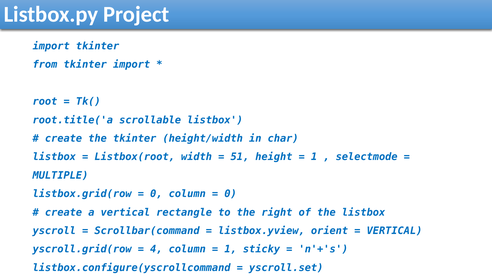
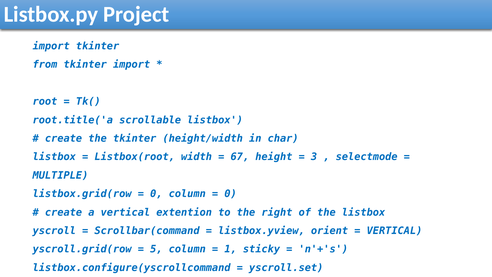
51: 51 -> 67 (240, 157)
1: 1 -> 3 (314, 157)
rectangle: rectangle -> extention (184, 212)
4: 4 -> 5 (156, 249)
